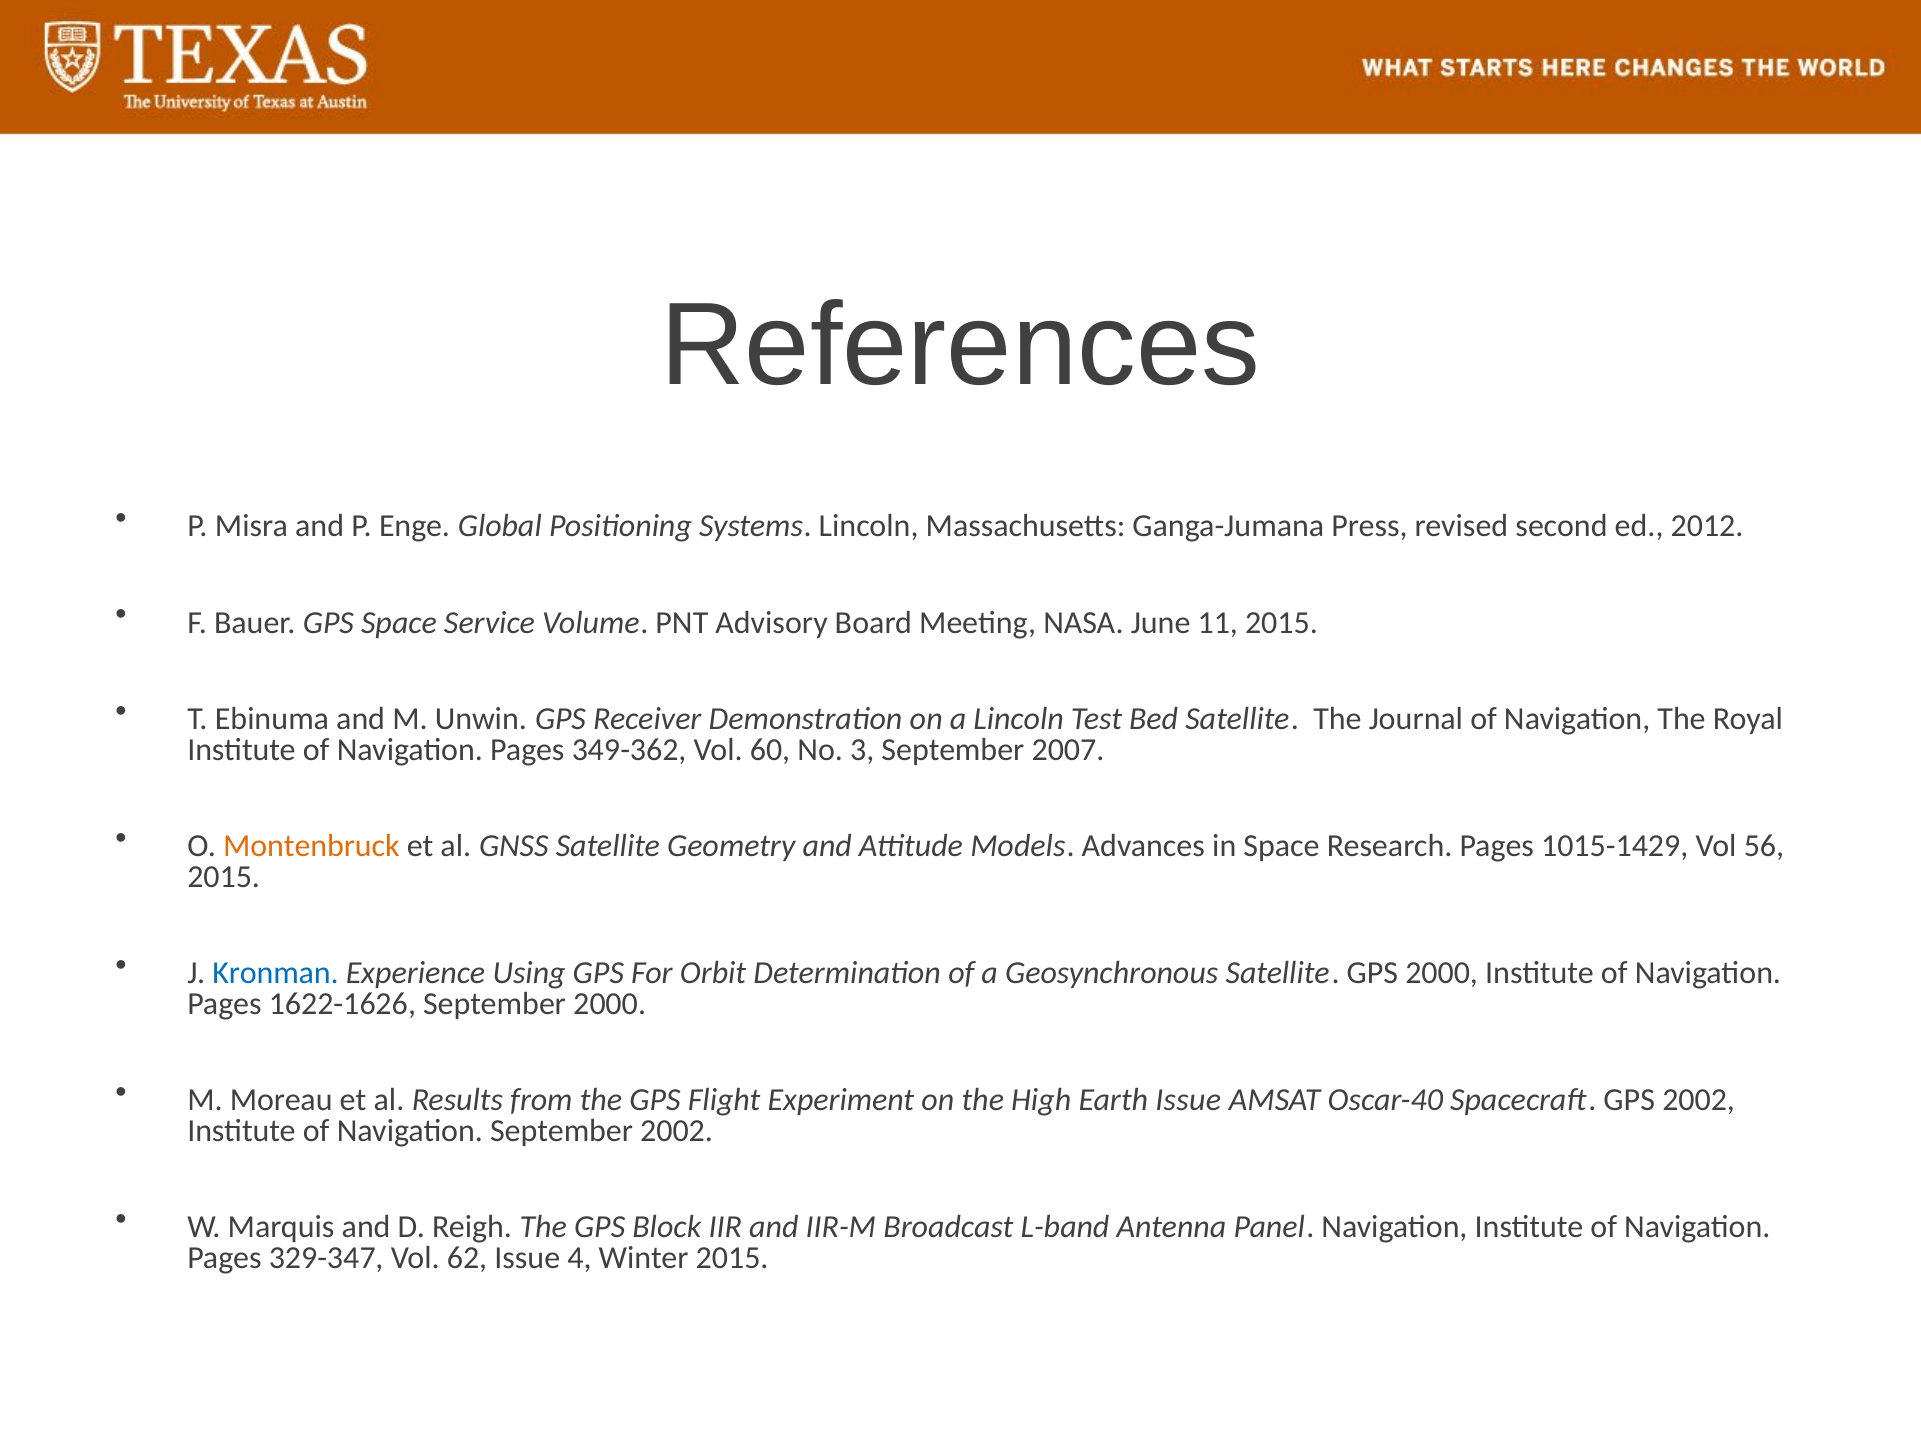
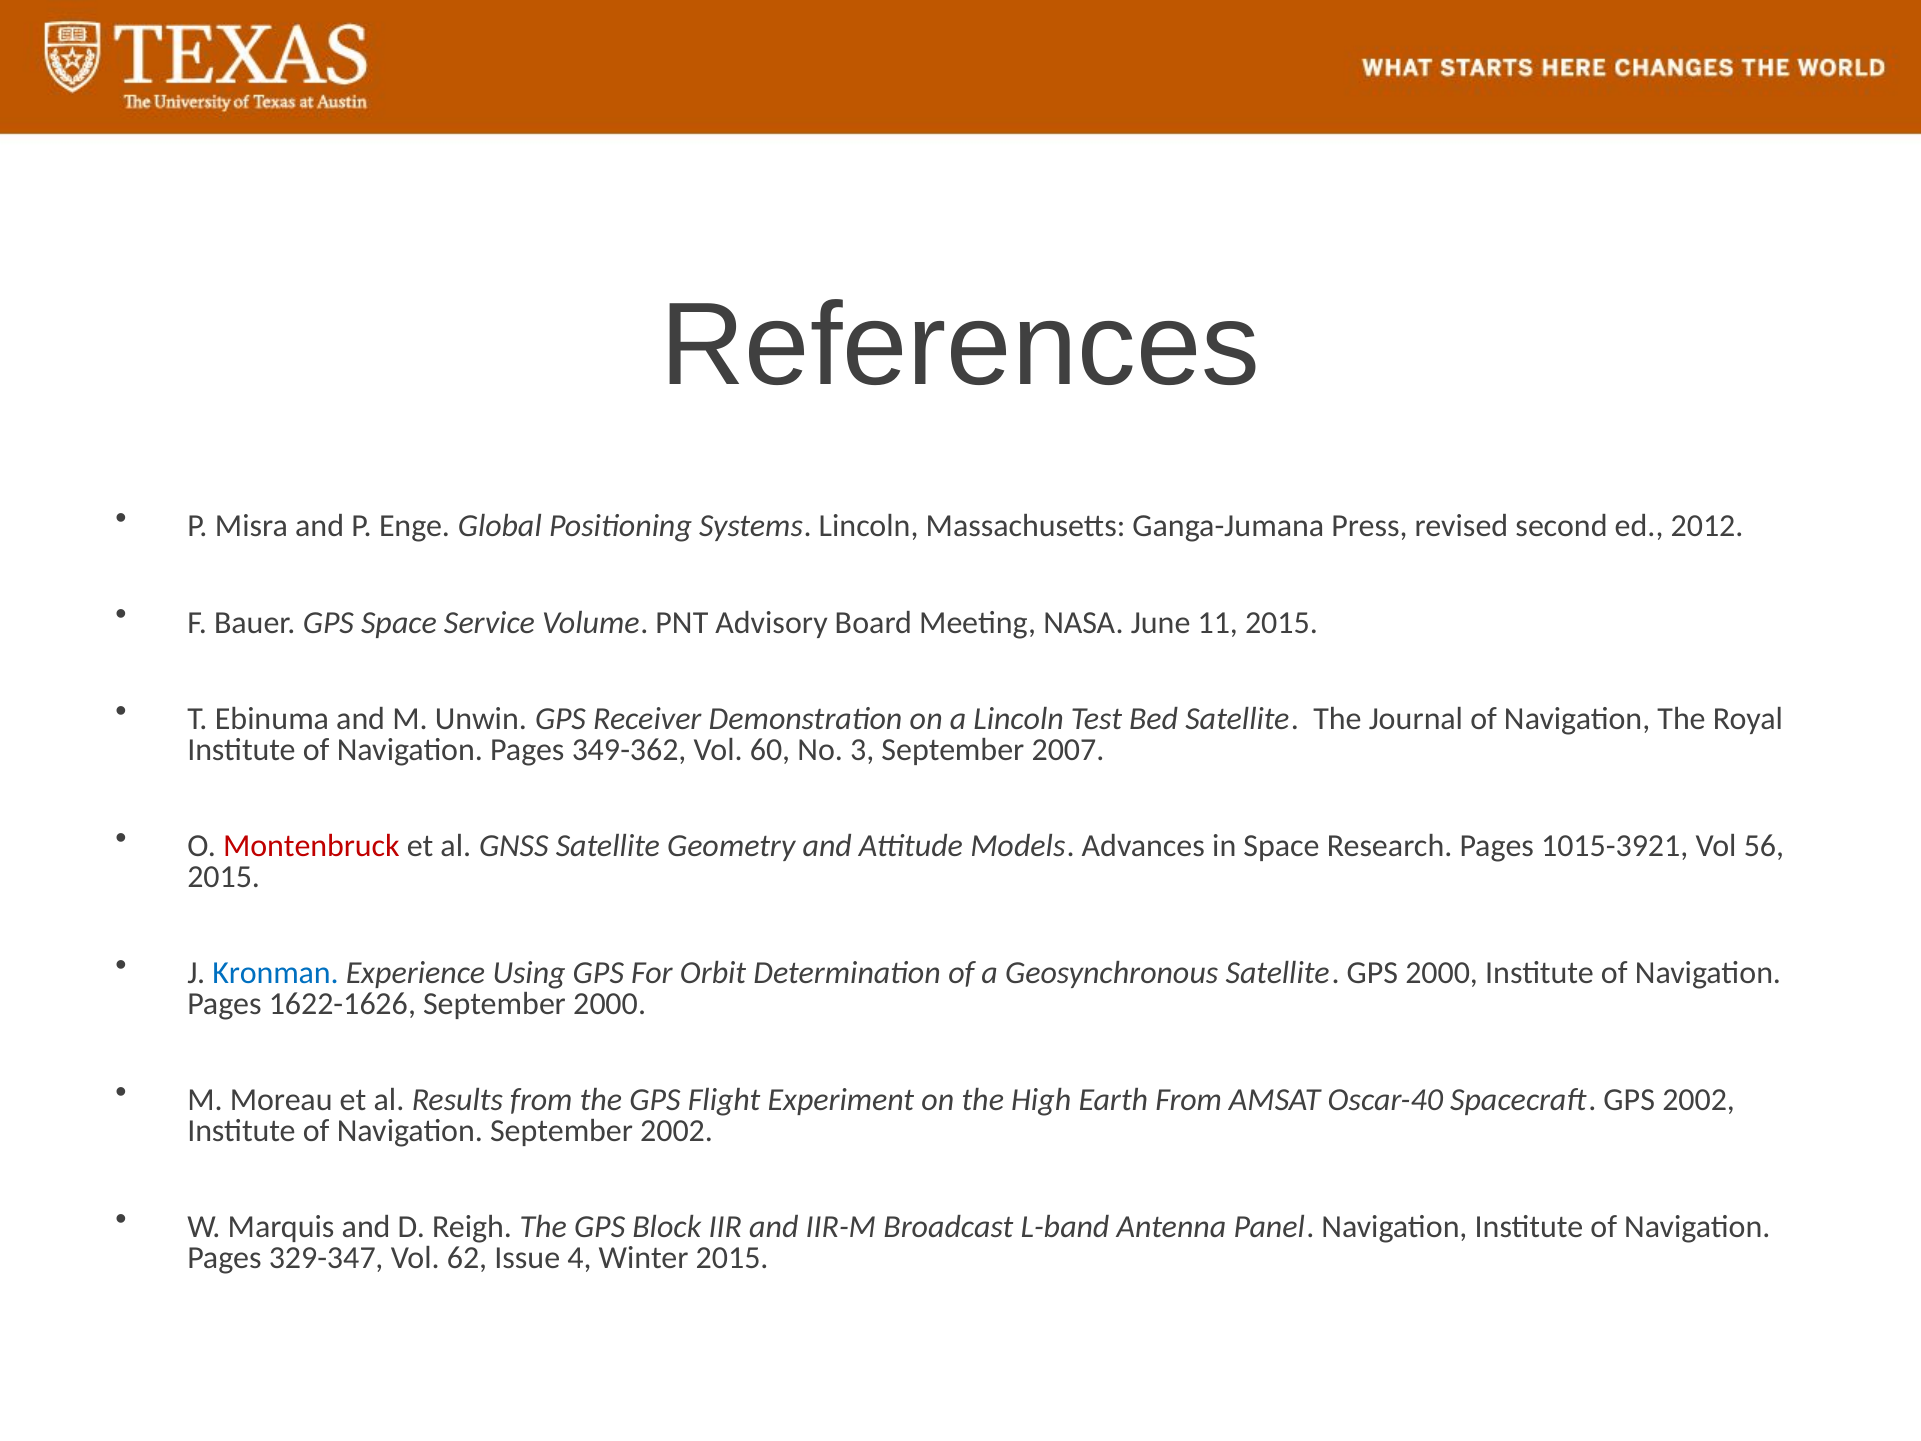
Montenbruck colour: orange -> red (311, 846)
1015-1429: 1015-1429 -> 1015-3921 (1615, 846)
Earth Issue: Issue -> From (1189, 1100)
